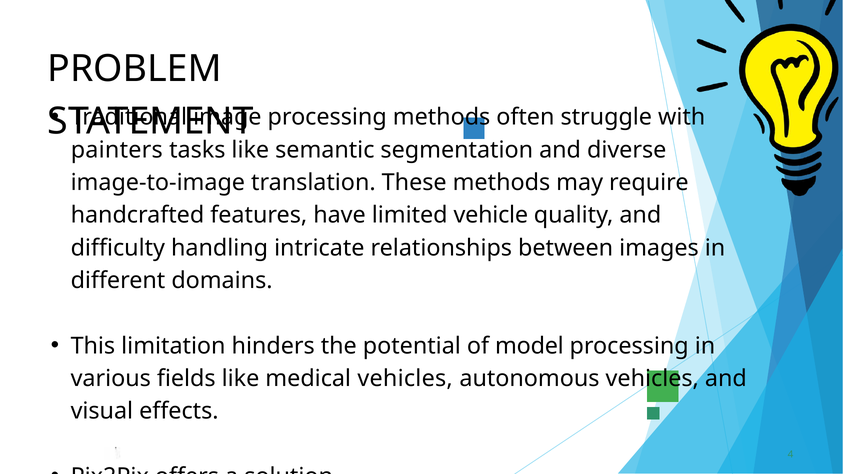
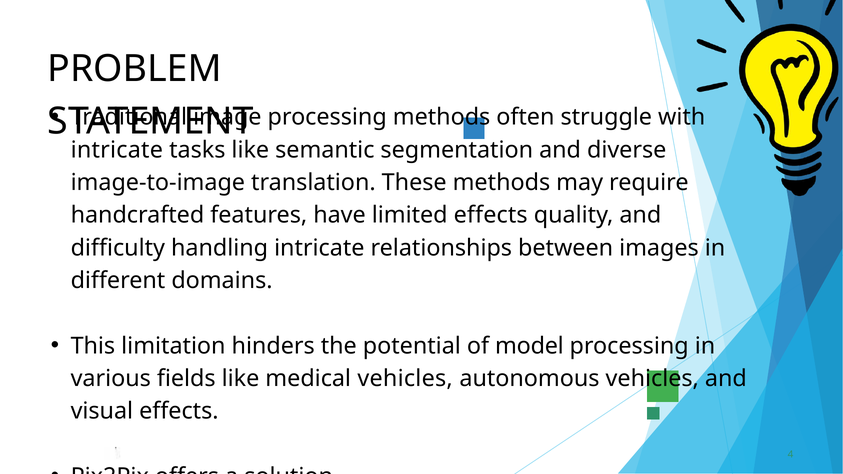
painters: painters -> intricate (117, 150)
limited vehicle: vehicle -> effects (491, 215)
